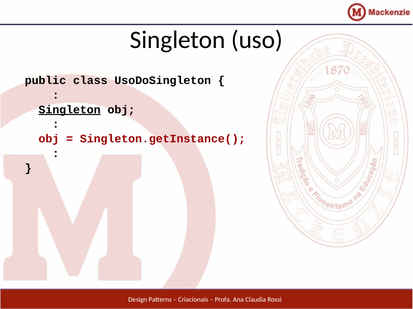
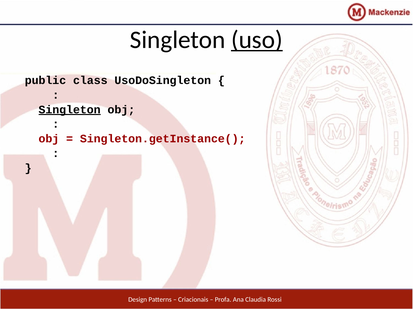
uso underline: none -> present (257, 40)
